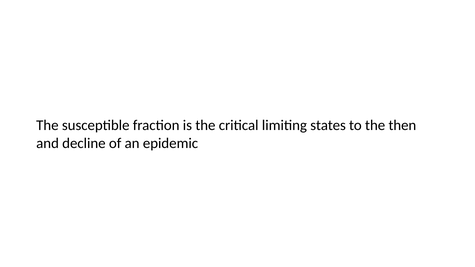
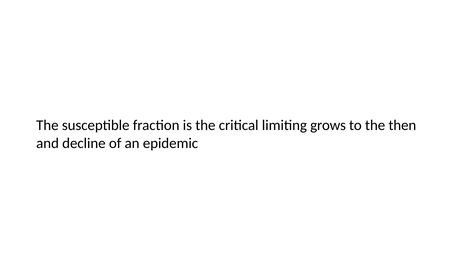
states: states -> grows (328, 125)
